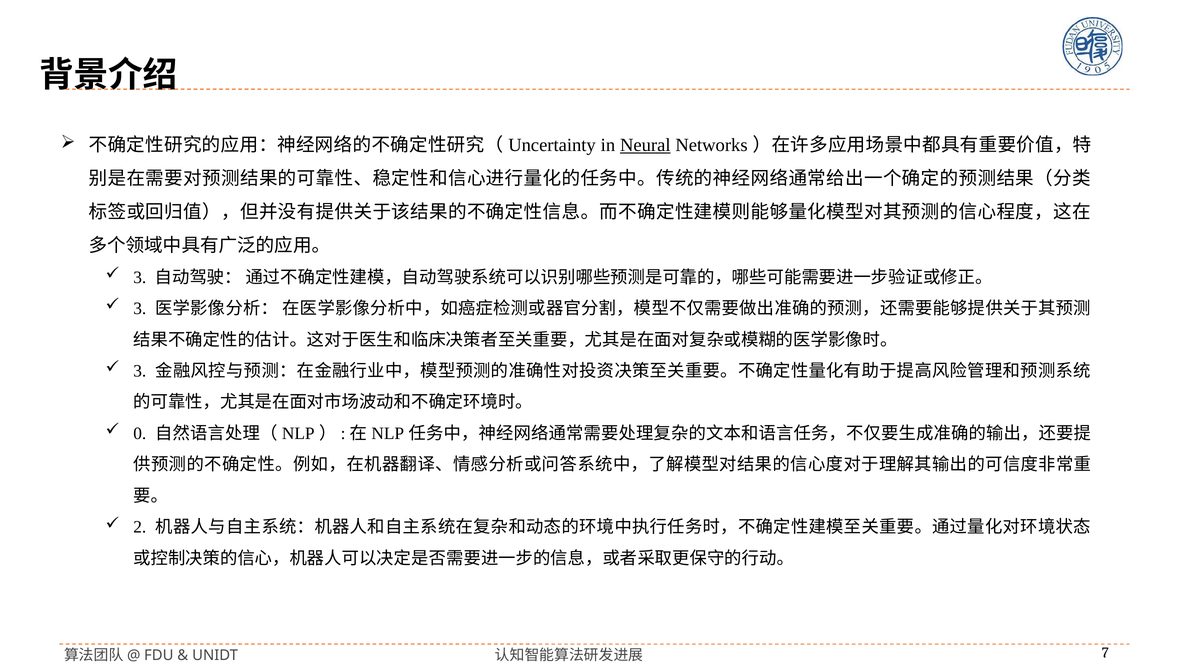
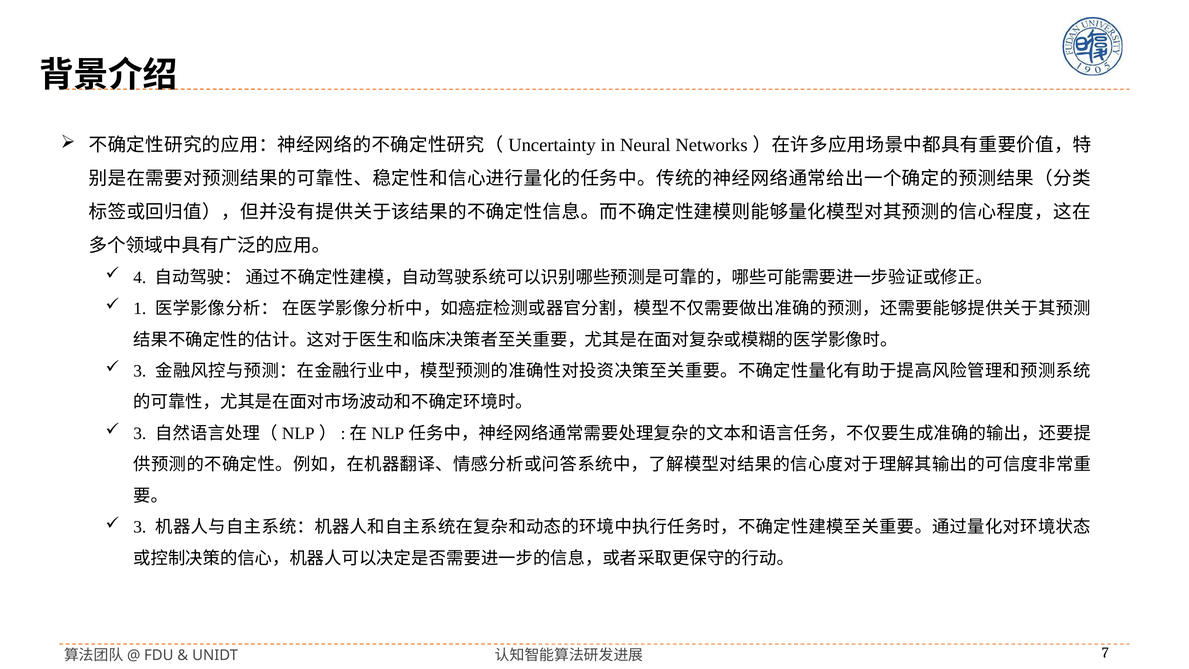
Neural underline: present -> none (645, 145)
3: 3 -> 4 (140, 277)
3: 3 -> 1 (140, 308)
0: 0 -> 3 (140, 433)
2: 2 -> 3 (140, 527)
